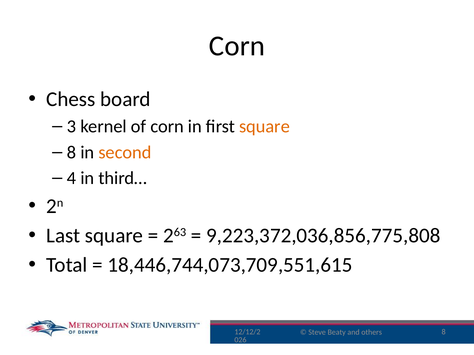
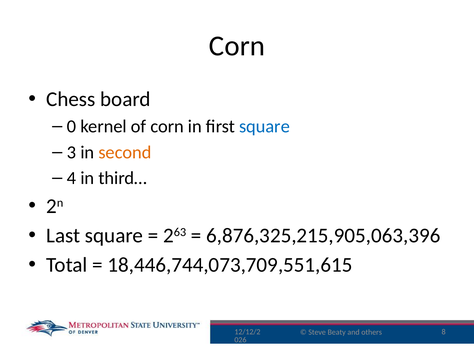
3: 3 -> 0 (72, 127)
square colour: orange -> blue (264, 127)
8: 8 -> 3 (72, 152)
9,223,372,036,856,775,808: 9,223,372,036,856,775,808 -> 6,876,325,215,905,063,396 (323, 236)
